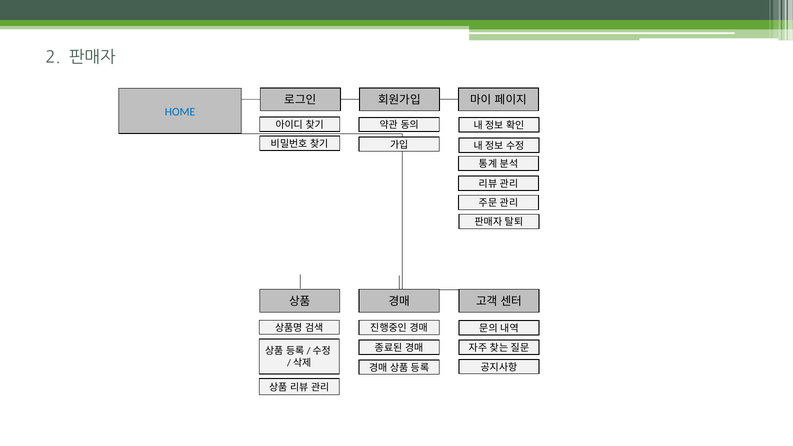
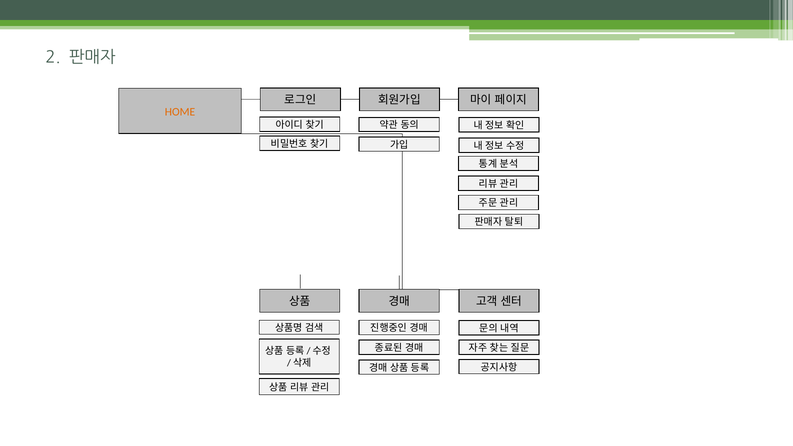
HOME colour: blue -> orange (180, 112)
